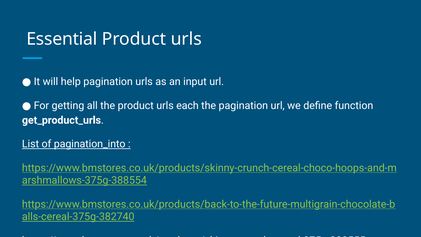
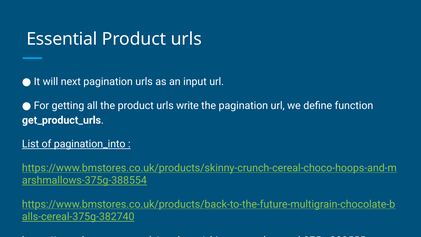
help: help -> next (71, 82)
each: each -> write (188, 106)
